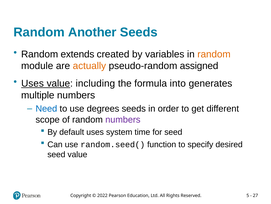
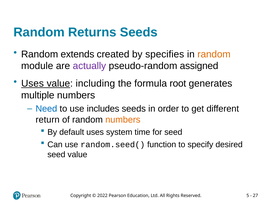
Another: Another -> Returns (92, 32)
variables: variables -> specifies (165, 54)
actually colour: orange -> purple (89, 66)
into: into -> root (178, 83)
degrees: degrees -> includes (103, 108)
scope: scope -> return (48, 119)
numbers colour: purple -> orange (123, 119)
